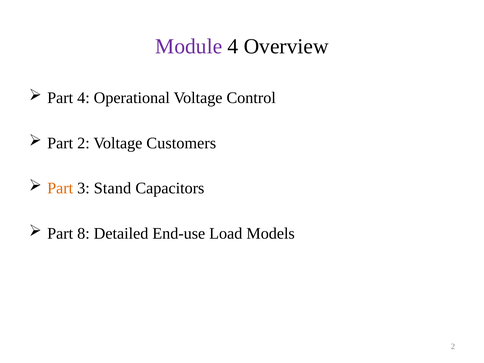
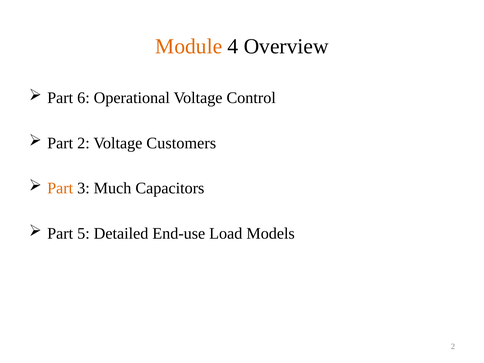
Module colour: purple -> orange (189, 46)
Part 4: 4 -> 6 (83, 98)
Stand: Stand -> Much (113, 188)
8: 8 -> 5 (83, 233)
